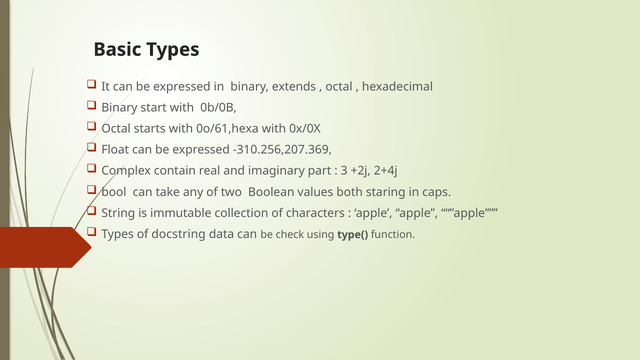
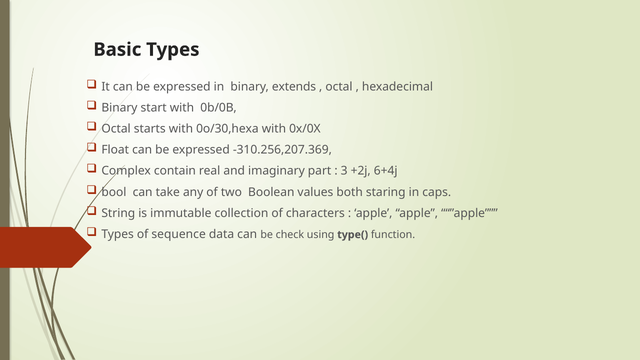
0o/61,hexa: 0o/61,hexa -> 0o/30,hexa (227, 129)
2+4j: 2+4j -> 6+4j (386, 171)
docstring: docstring -> sequence (179, 234)
